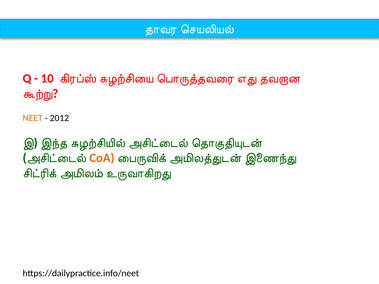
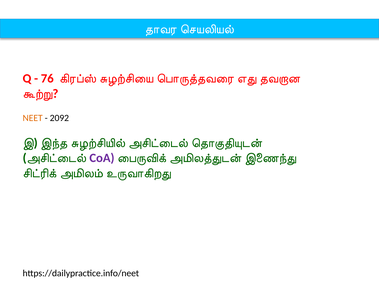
10: 10 -> 76 (47, 79)
2012: 2012 -> 2092 (59, 118)
CoA colour: orange -> purple (102, 158)
